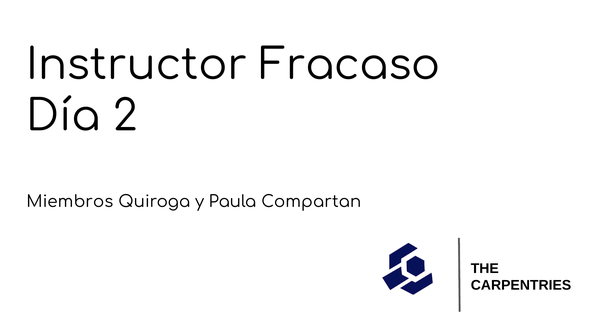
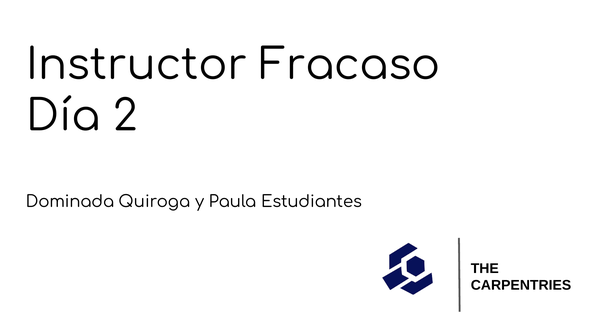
Miembros: Miembros -> Dominada (70, 201)
Compartan: Compartan -> Estudiantes (312, 201)
